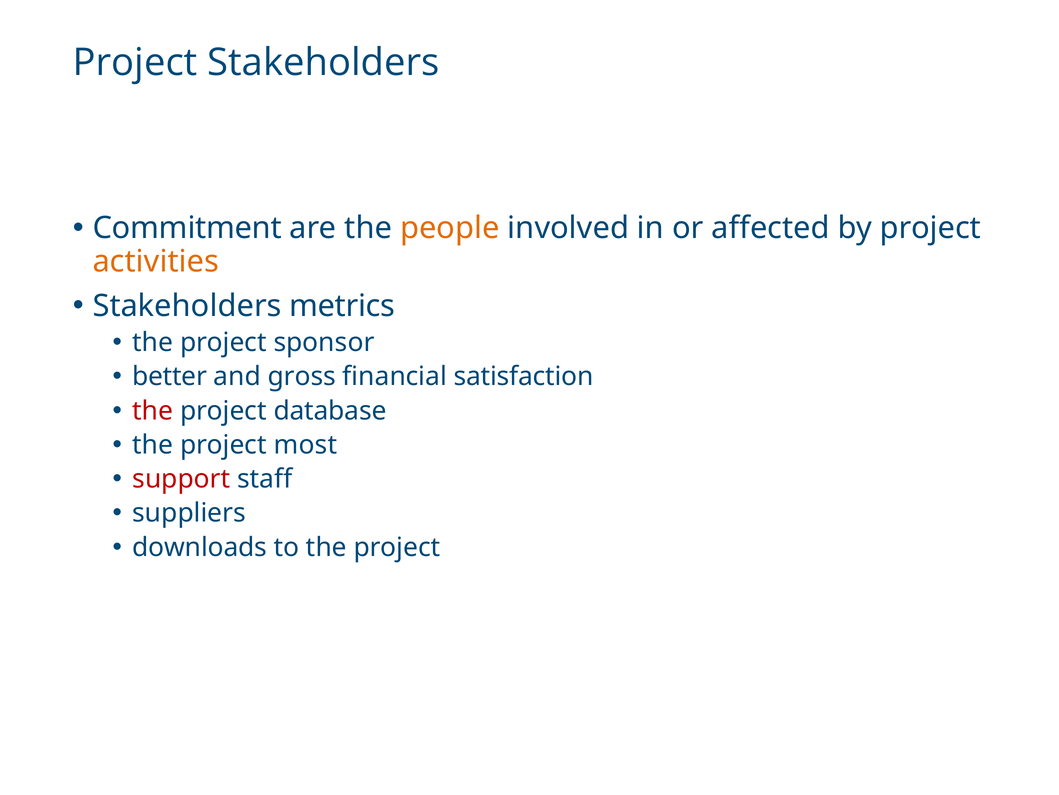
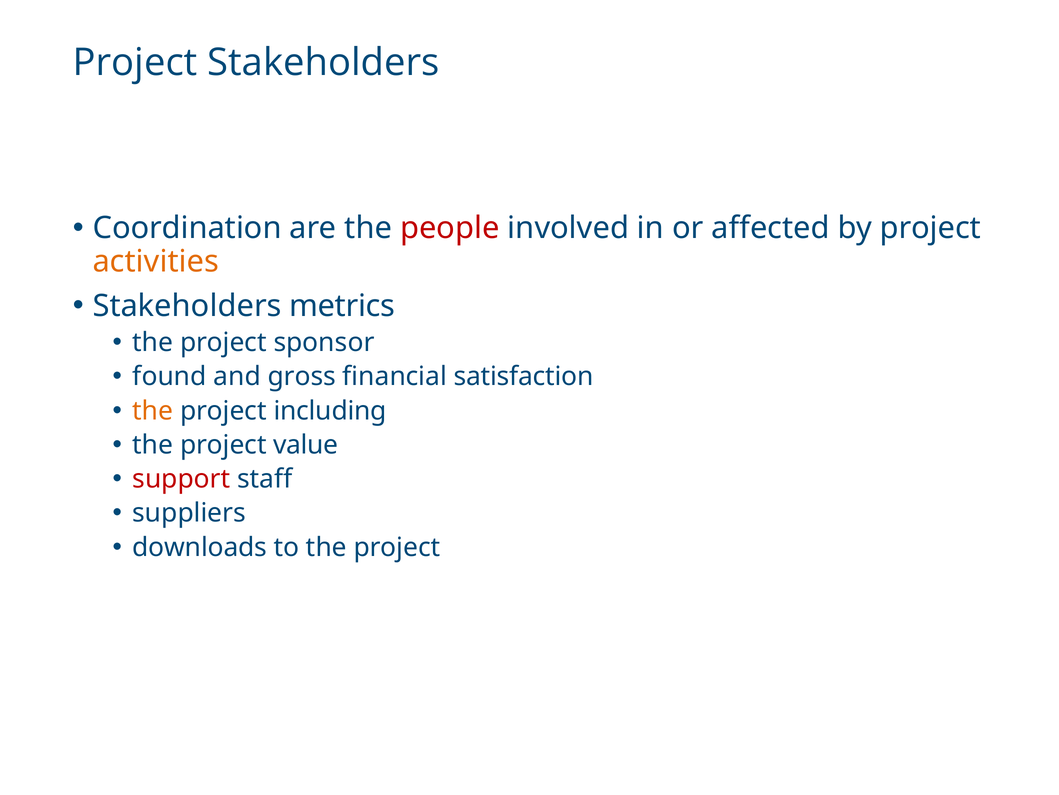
Commitment: Commitment -> Coordination (187, 228)
people colour: orange -> red (450, 228)
better: better -> found (169, 376)
the colour: red -> orange (153, 410)
database: database -> including (330, 410)
most: most -> value (306, 445)
